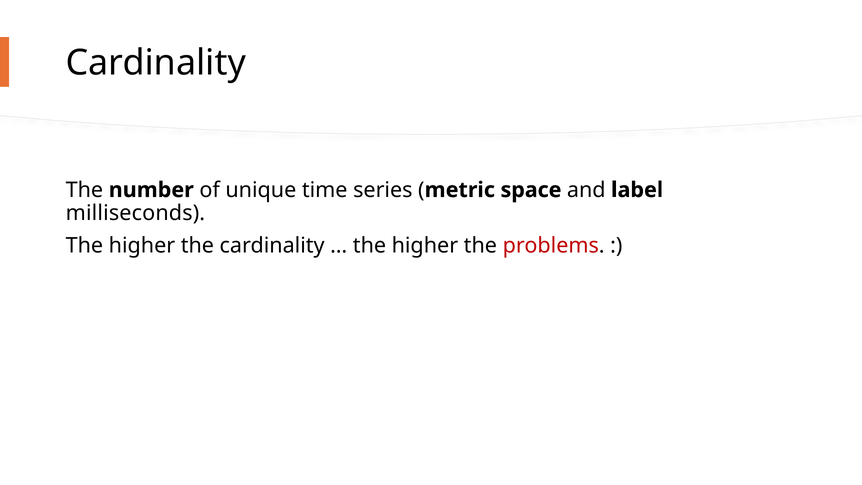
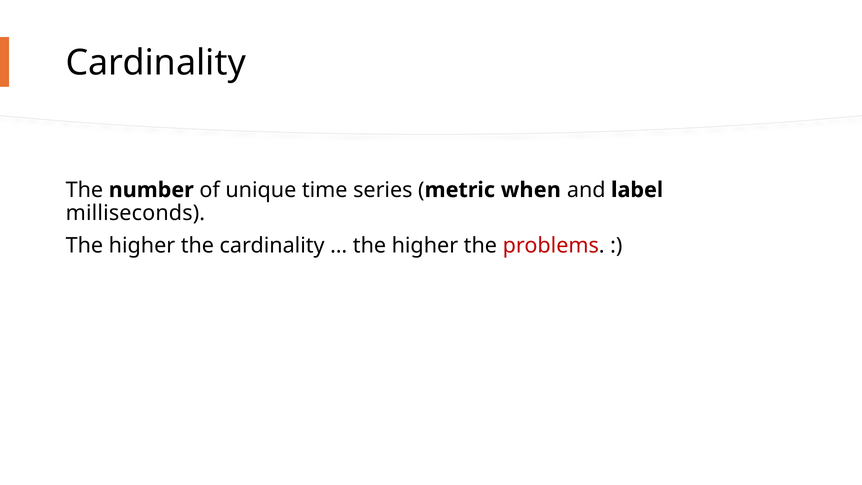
space: space -> when (531, 190)
